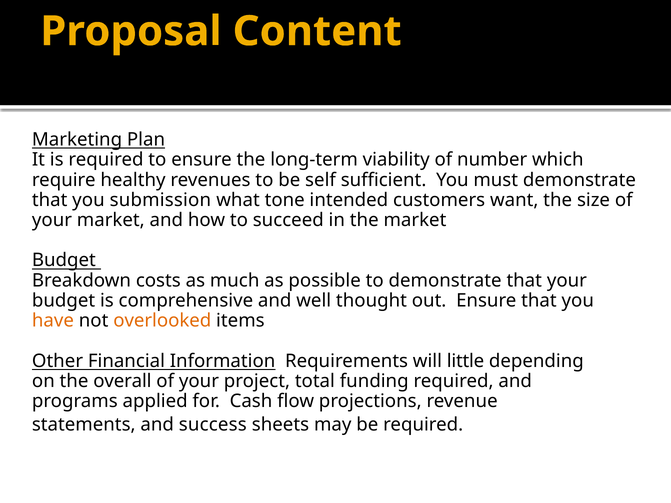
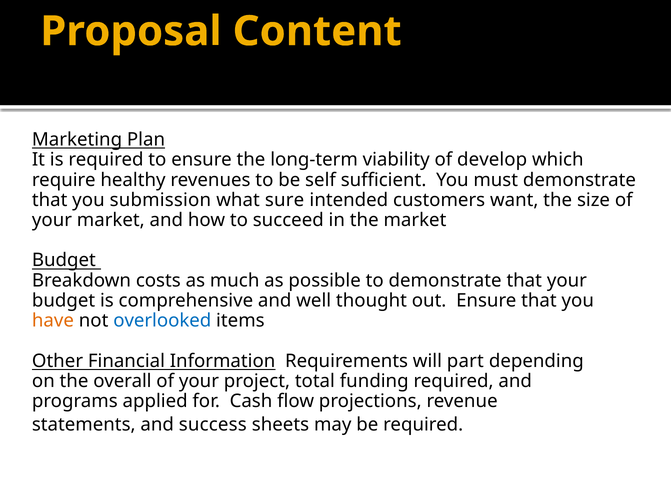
number: number -> develop (492, 160)
tone: tone -> sure (285, 200)
overlooked colour: orange -> blue (162, 321)
little: little -> part (465, 361)
